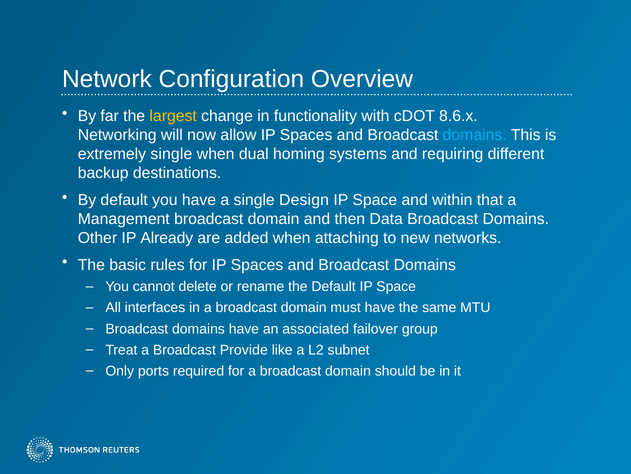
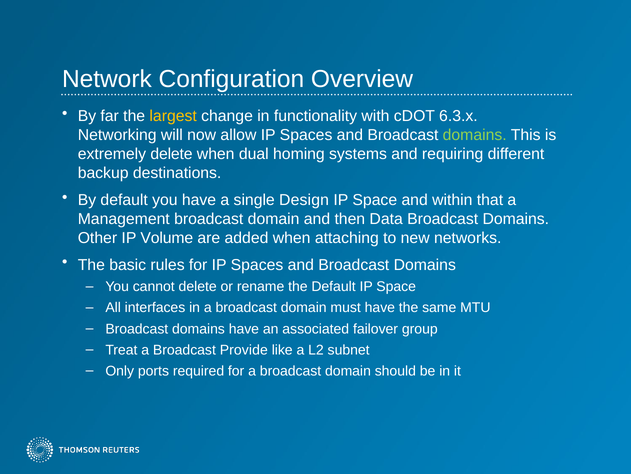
8.6.x: 8.6.x -> 6.3.x (458, 116)
domains colour: light blue -> light green (475, 135)
extremely single: single -> delete (171, 154)
Already: Already -> Volume (167, 238)
